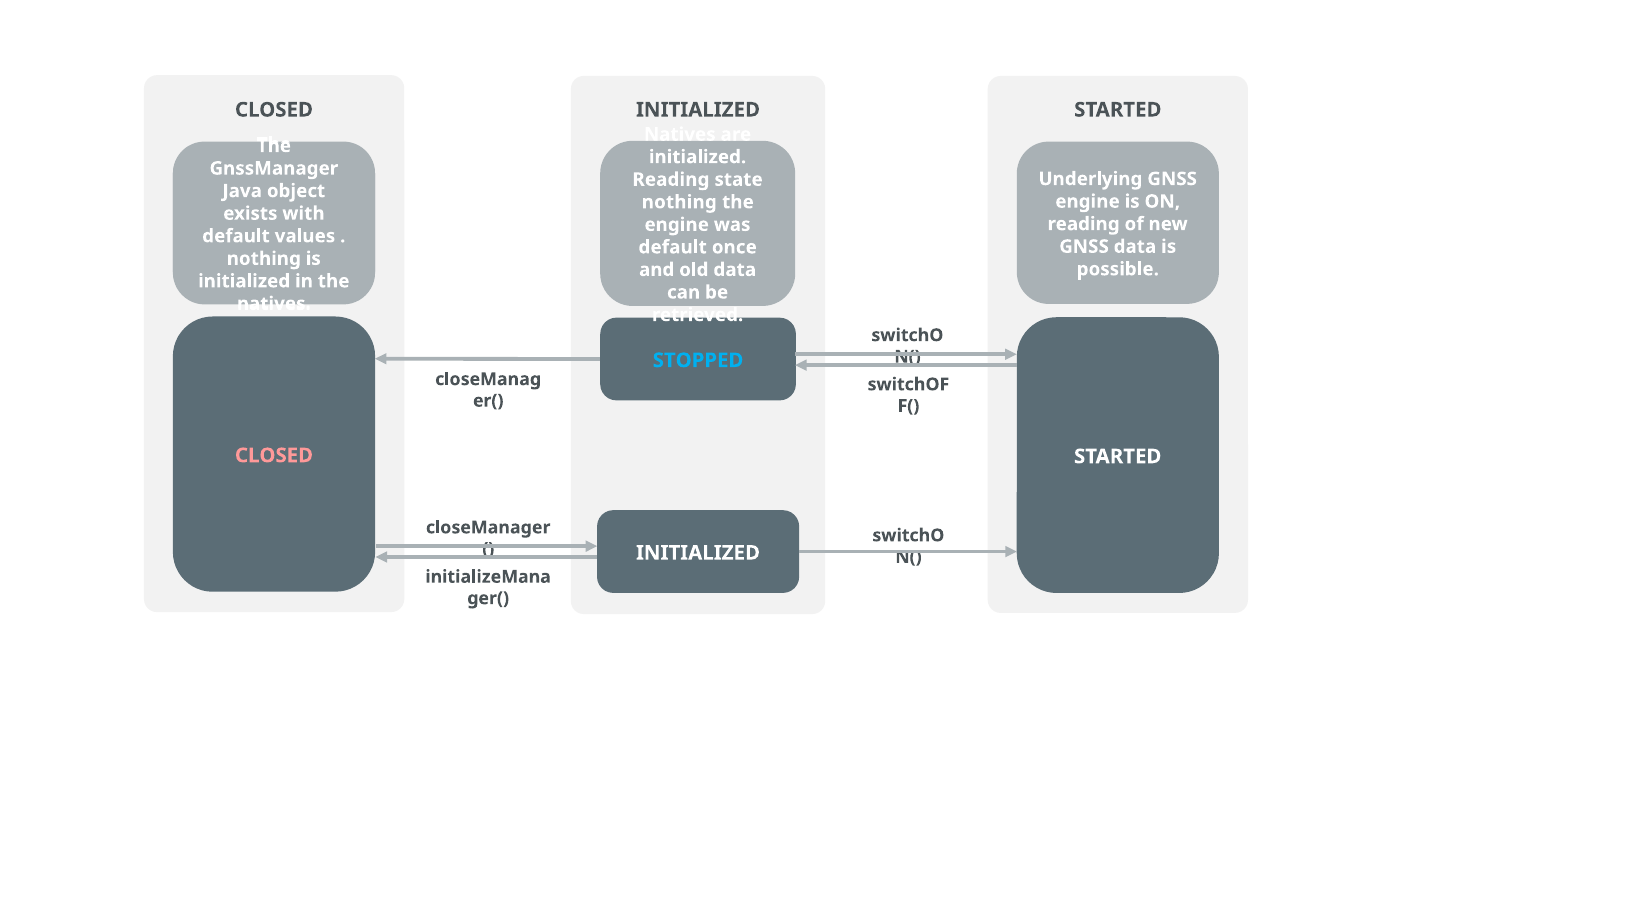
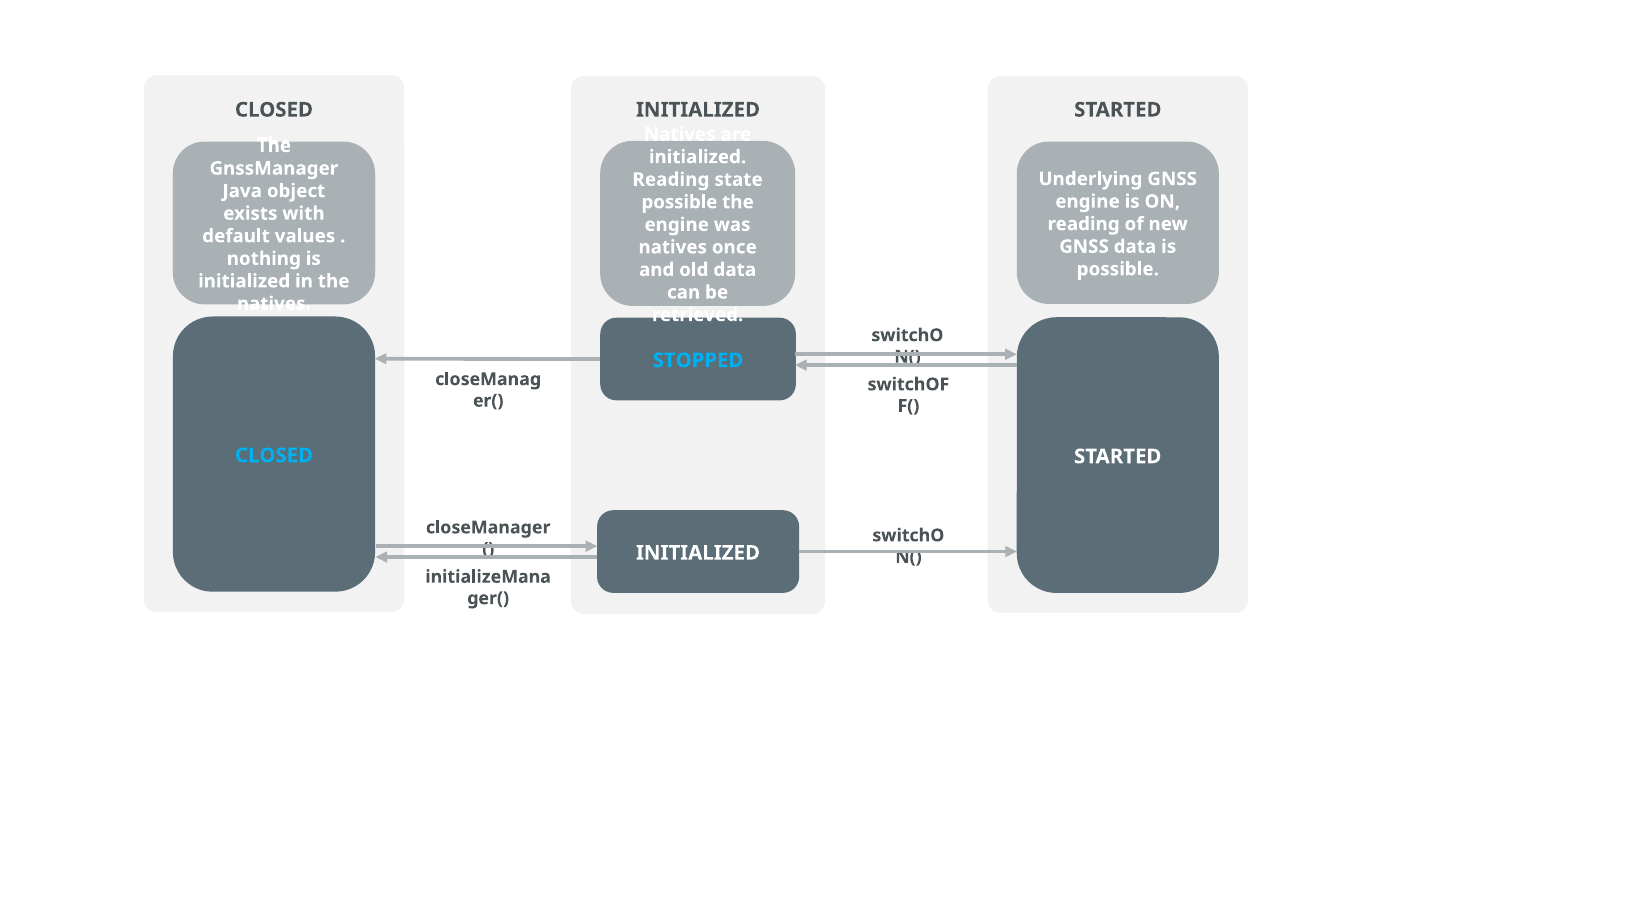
nothing: nothing -> possible (679, 202)
default: default -> natives (673, 247)
CLOSED colour: pink -> light blue (274, 455)
